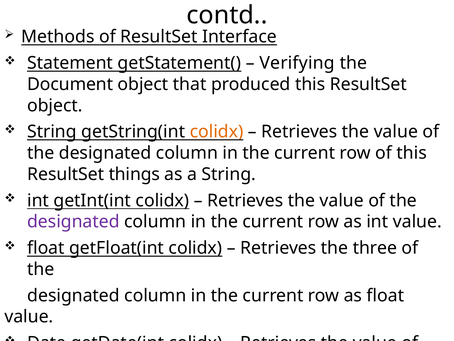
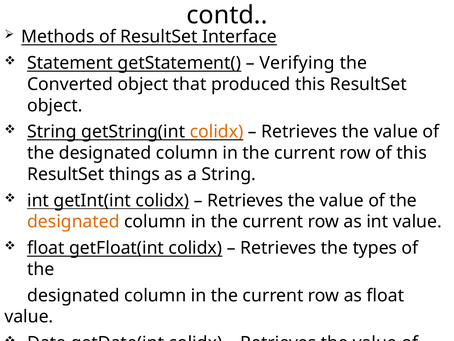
Document: Document -> Converted (70, 84)
designated colour: purple -> orange (73, 221)
three: three -> types (375, 248)
